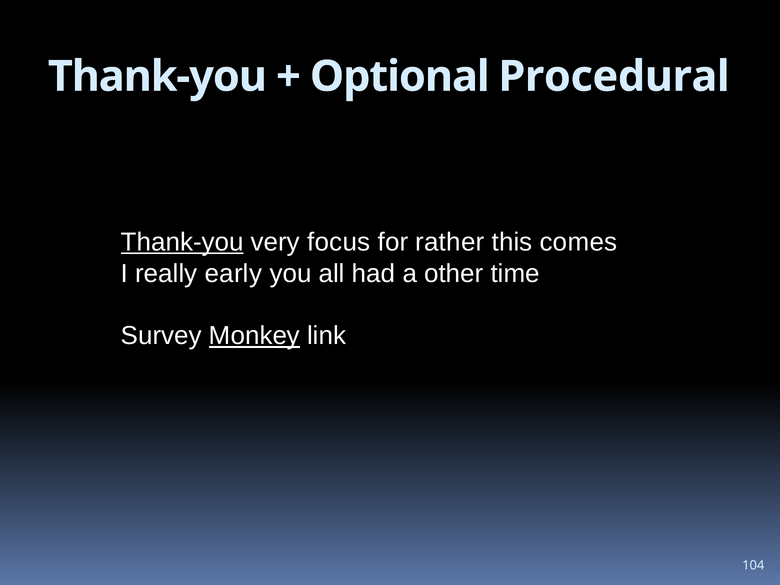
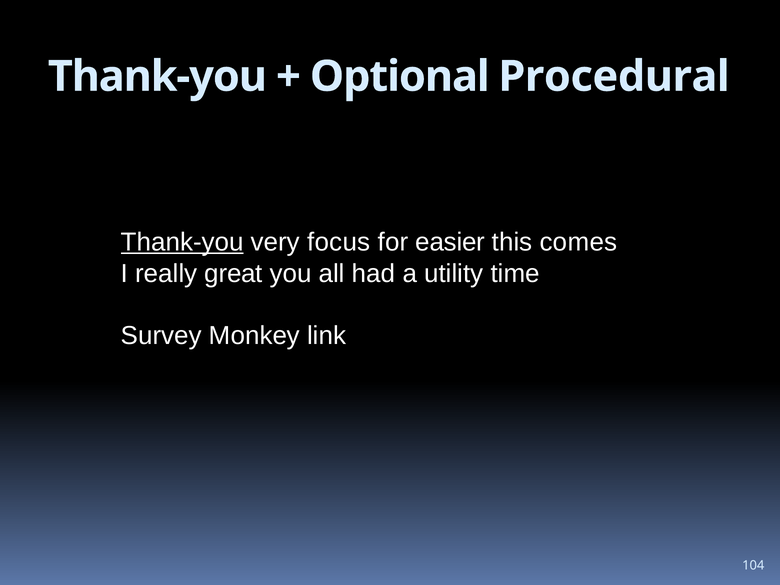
rather: rather -> easier (450, 242)
early: early -> great (234, 273)
other: other -> utility (454, 273)
Monkey underline: present -> none (254, 336)
